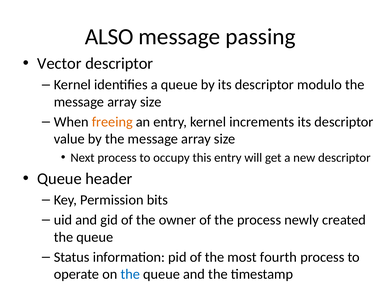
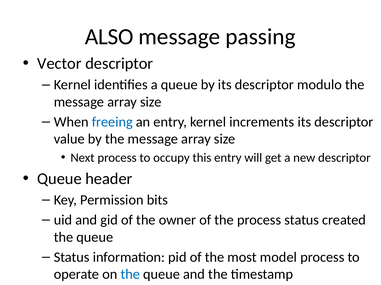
freeing colour: orange -> blue (112, 122)
process newly: newly -> status (302, 221)
fourth: fourth -> model (278, 258)
